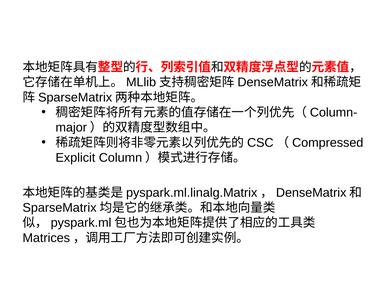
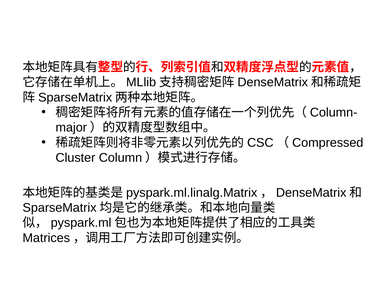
Explicit: Explicit -> Cluster (75, 158)
